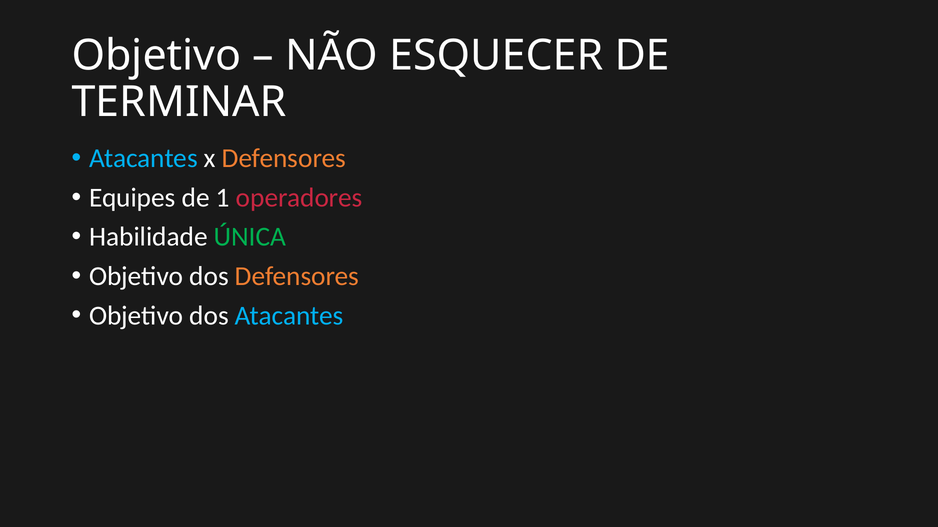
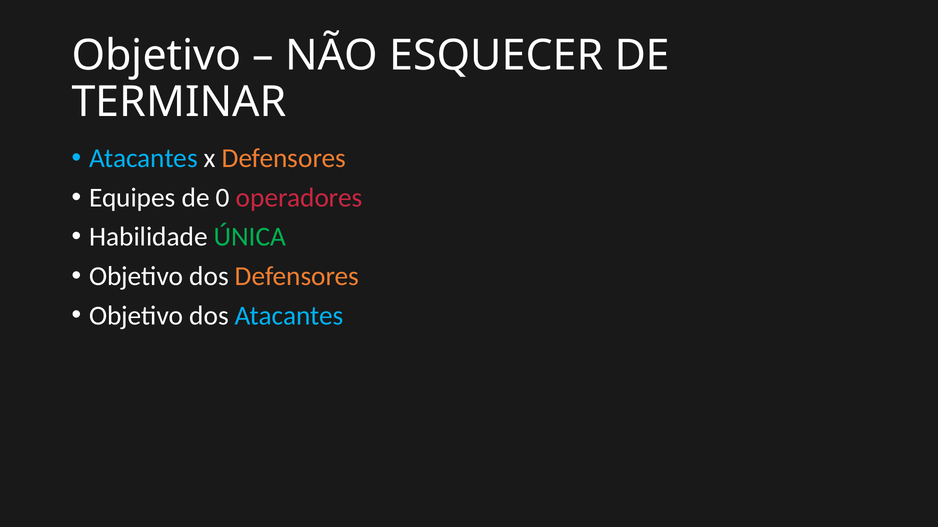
1: 1 -> 0 (223, 198)
